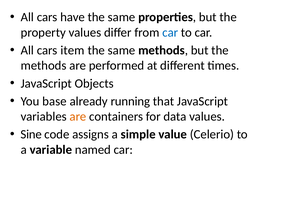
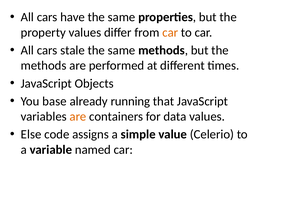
car colour: blue -> orange (170, 32)
item: item -> stale (73, 50)
Sine: Sine -> Else (31, 134)
